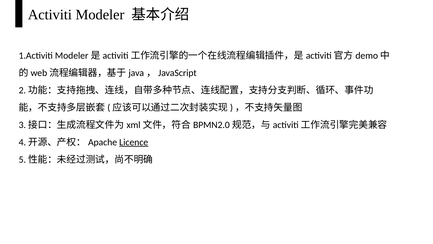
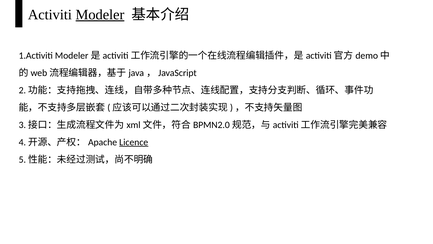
Modeler underline: none -> present (100, 15)
